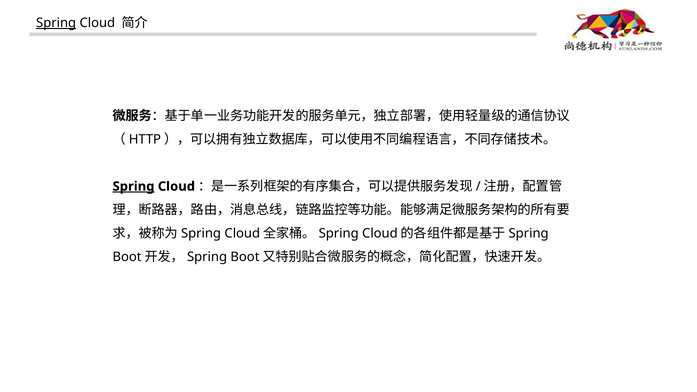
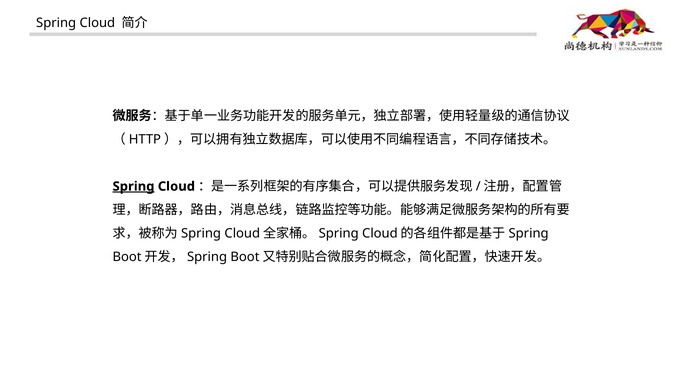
Spring underline: present -> none (56, 23)
